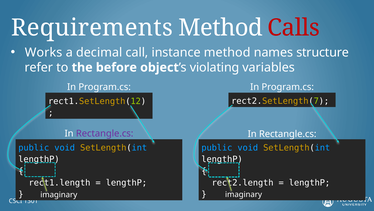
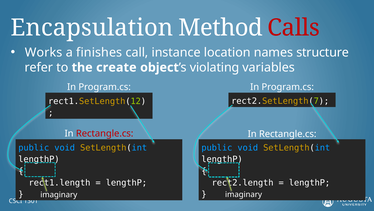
Requirements: Requirements -> Encapsulation (92, 28)
decimal: decimal -> finishes (99, 52)
instance method: method -> location (227, 52)
before: before -> create (116, 67)
Rectangle.cs colour: purple -> red (105, 133)
